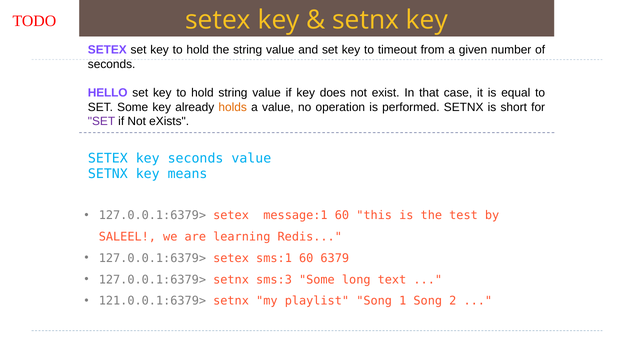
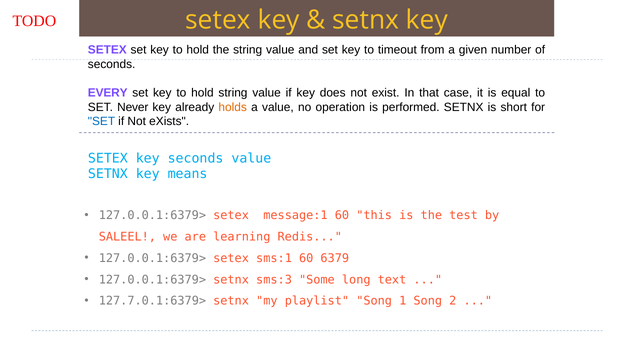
HELLO: HELLO -> EVERY (108, 93)
SET Some: Some -> Never (133, 107)
SET colour: purple -> blue (102, 121)
121.0.0.1:6379>: 121.0.0.1:6379> -> 127.7.0.1:6379> (152, 301)
